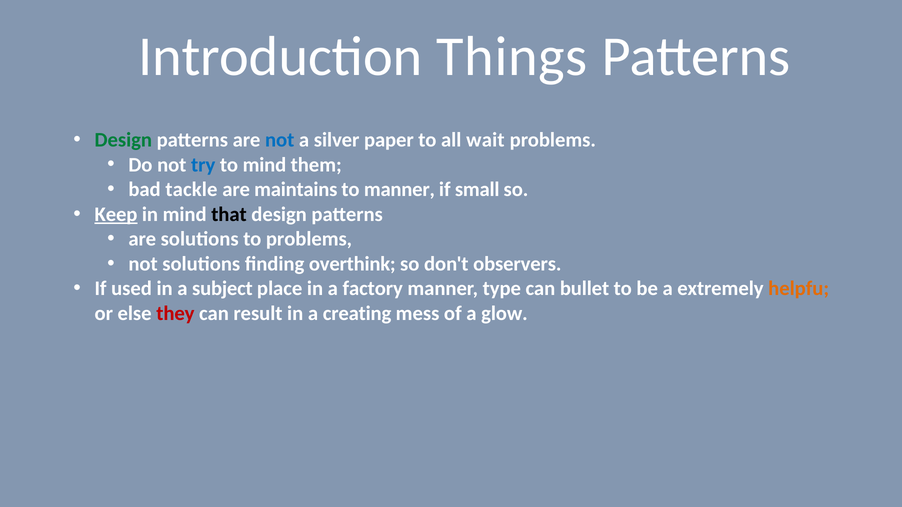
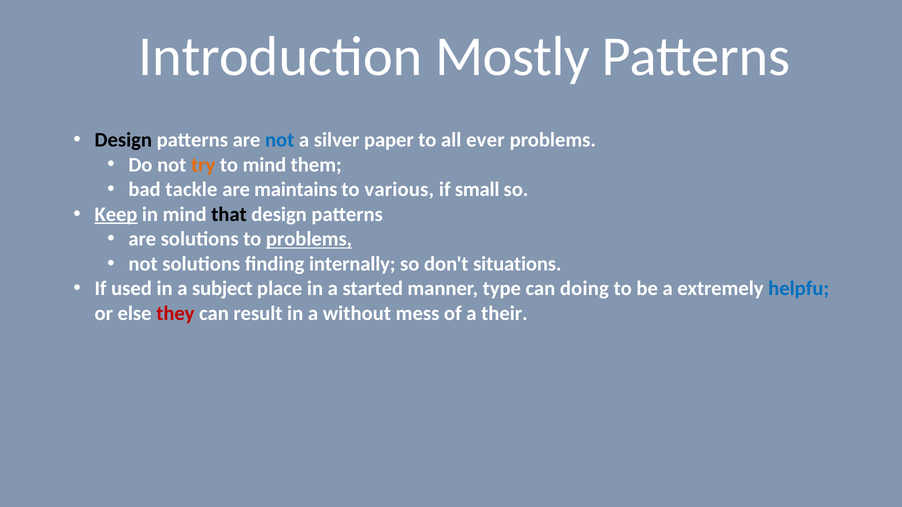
Things: Things -> Mostly (512, 57)
Design colour: green -> black (123, 140)
wait: wait -> ever (485, 140)
try colour: blue -> orange (203, 165)
to manner: manner -> various (399, 190)
problems underline: none -> present (309, 239)
overthink: overthink -> internally (352, 264)
observers: observers -> situations (517, 264)
factory: factory -> started (373, 289)
bullet: bullet -> doing (584, 289)
helpfu colour: orange -> blue (799, 289)
creating: creating -> without (357, 314)
glow: glow -> their (504, 314)
